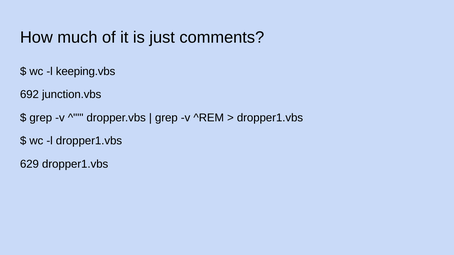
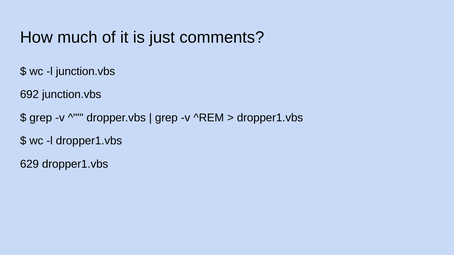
l keeping.vbs: keeping.vbs -> junction.vbs (86, 71)
